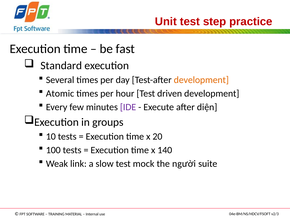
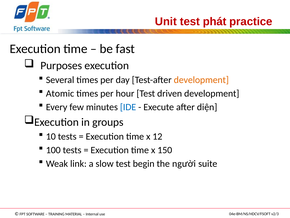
step: step -> phát (215, 22)
Standard: Standard -> Purposes (61, 65)
IDE colour: purple -> blue (128, 107)
20: 20 -> 12 (157, 136)
140: 140 -> 150 (165, 150)
mock: mock -> begin (144, 163)
